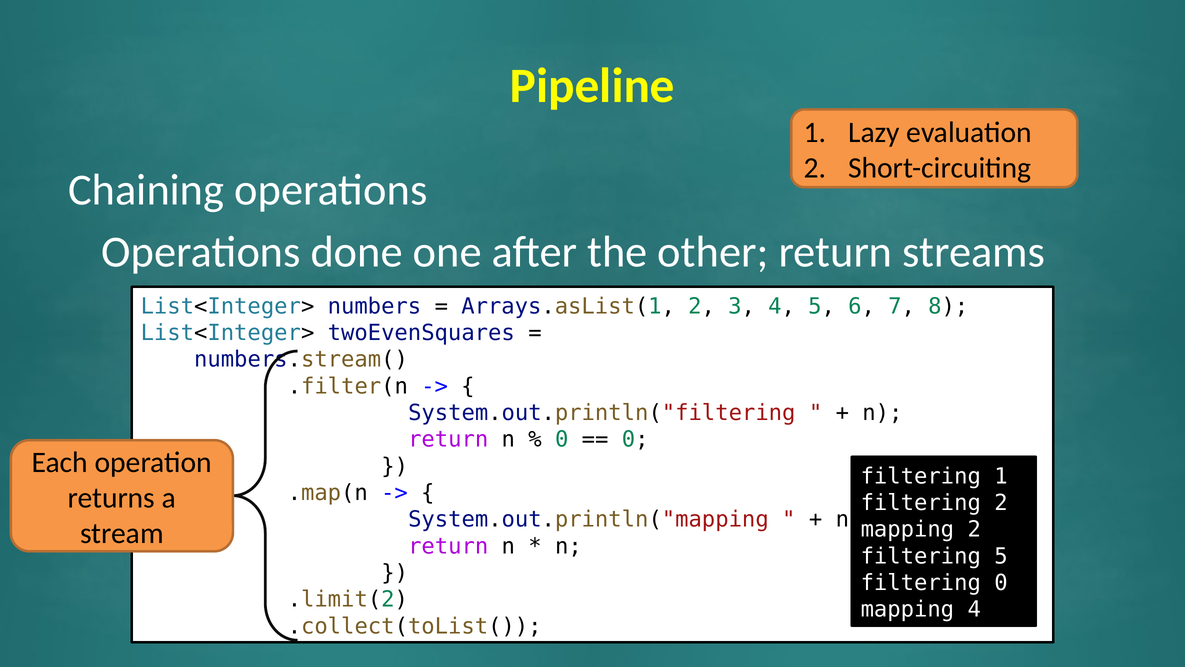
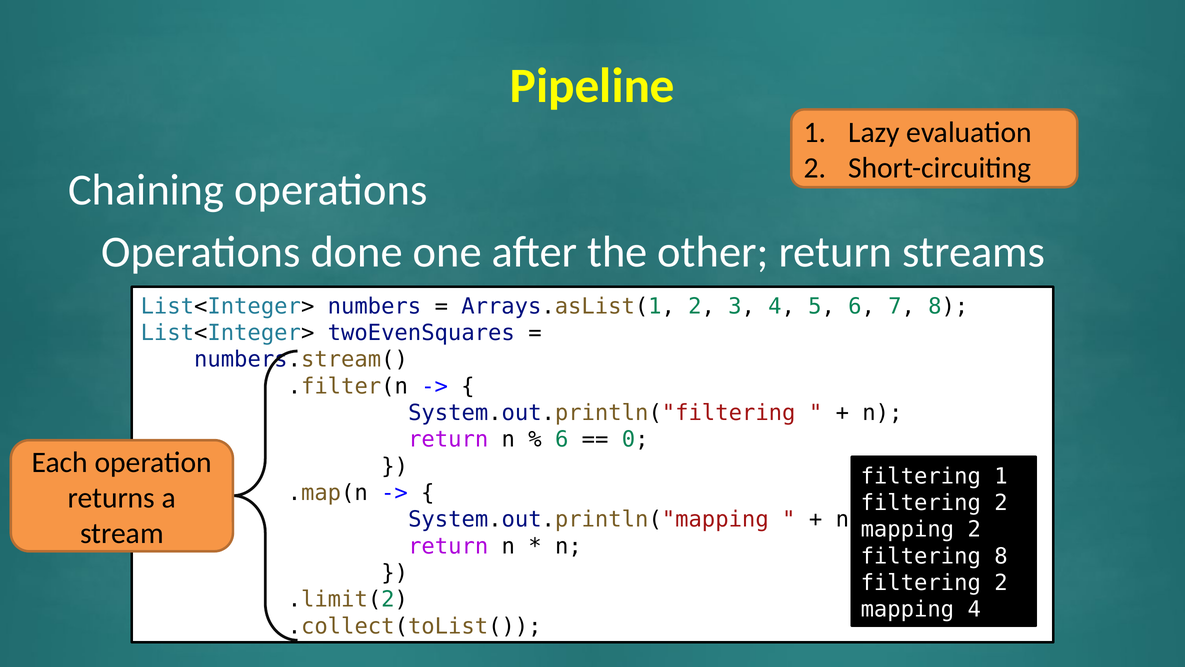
0: 0 -> 6 (562, 439)
filtering 5: 5 -> 8 (1001, 556)
0: 0 -> 2 (1001, 583)
